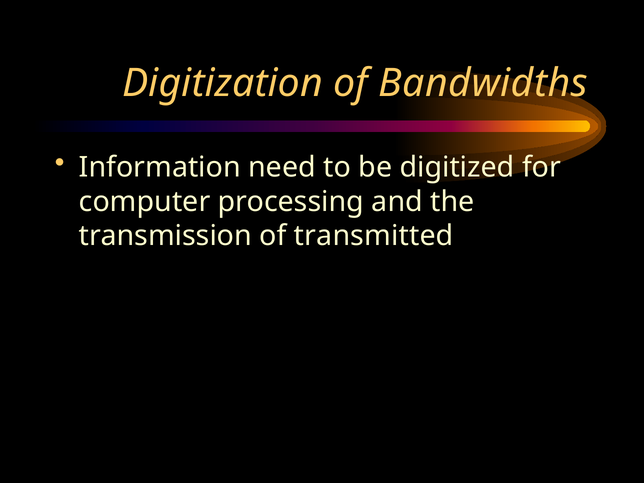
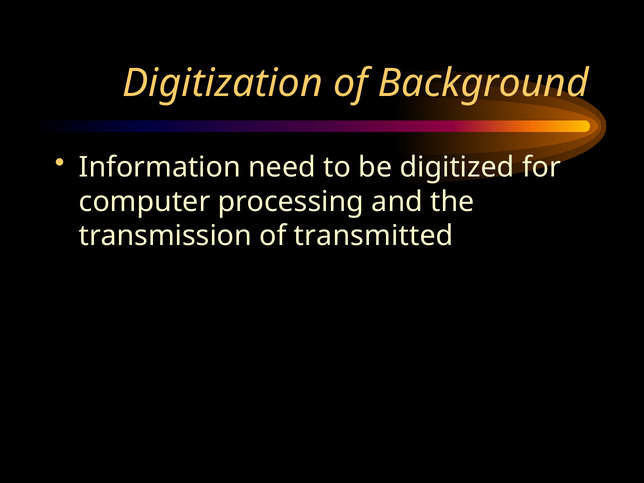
Bandwidths: Bandwidths -> Background (483, 83)
